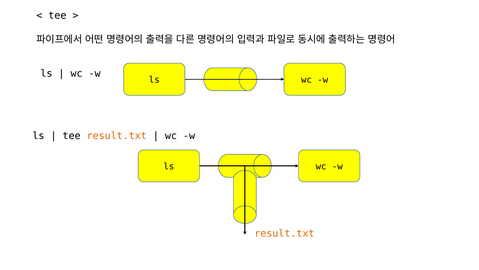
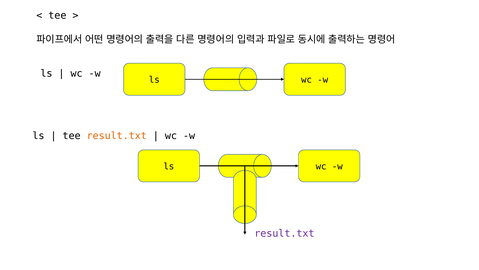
result.txt colour: orange -> purple (284, 233)
